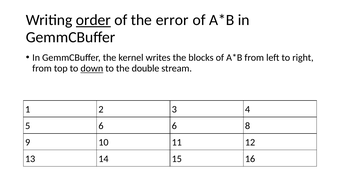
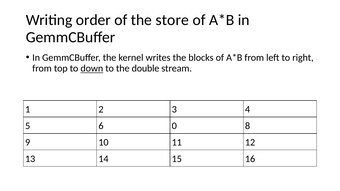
order underline: present -> none (93, 20)
error: error -> store (172, 20)
6 6: 6 -> 0 (174, 126)
